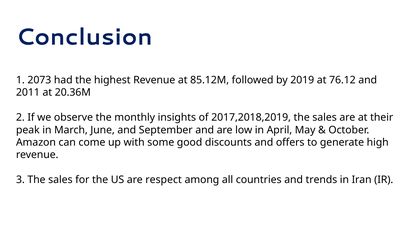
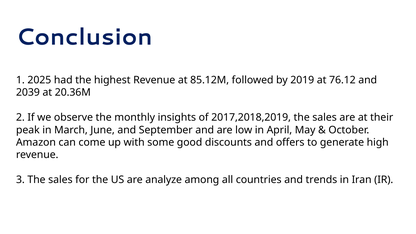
2073: 2073 -> 2025 (39, 80)
2011: 2011 -> 2039 (28, 92)
respect: respect -> analyze (164, 180)
